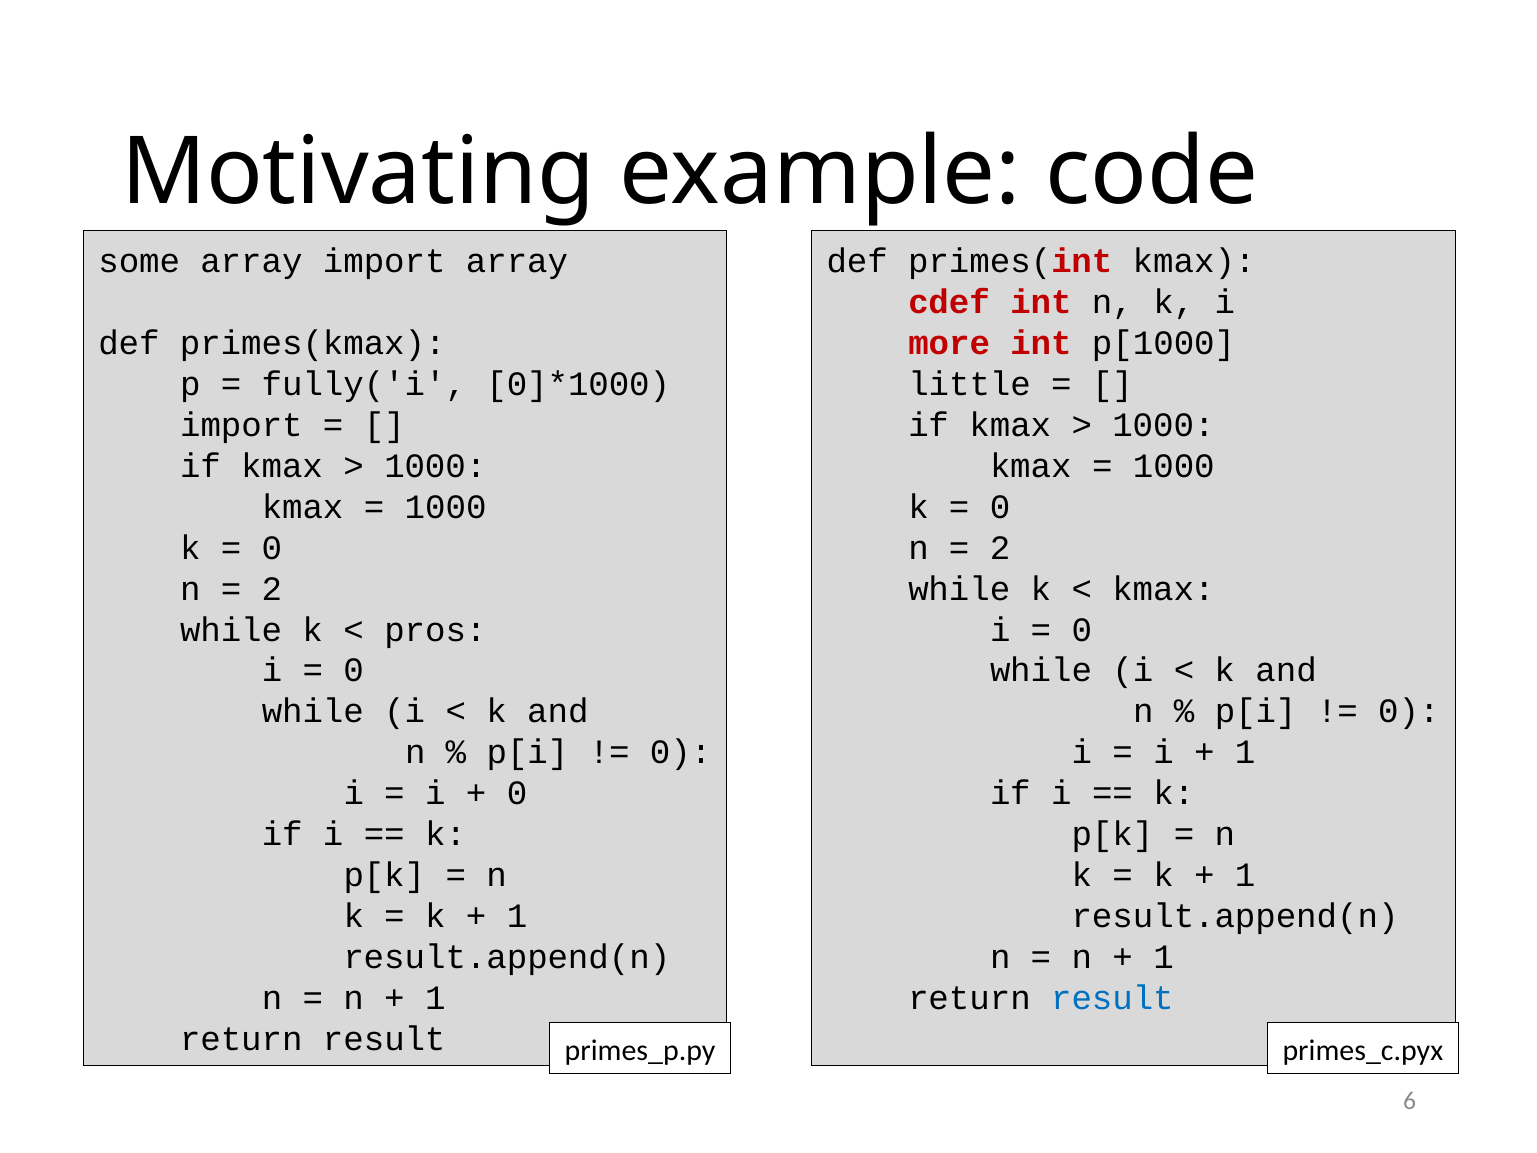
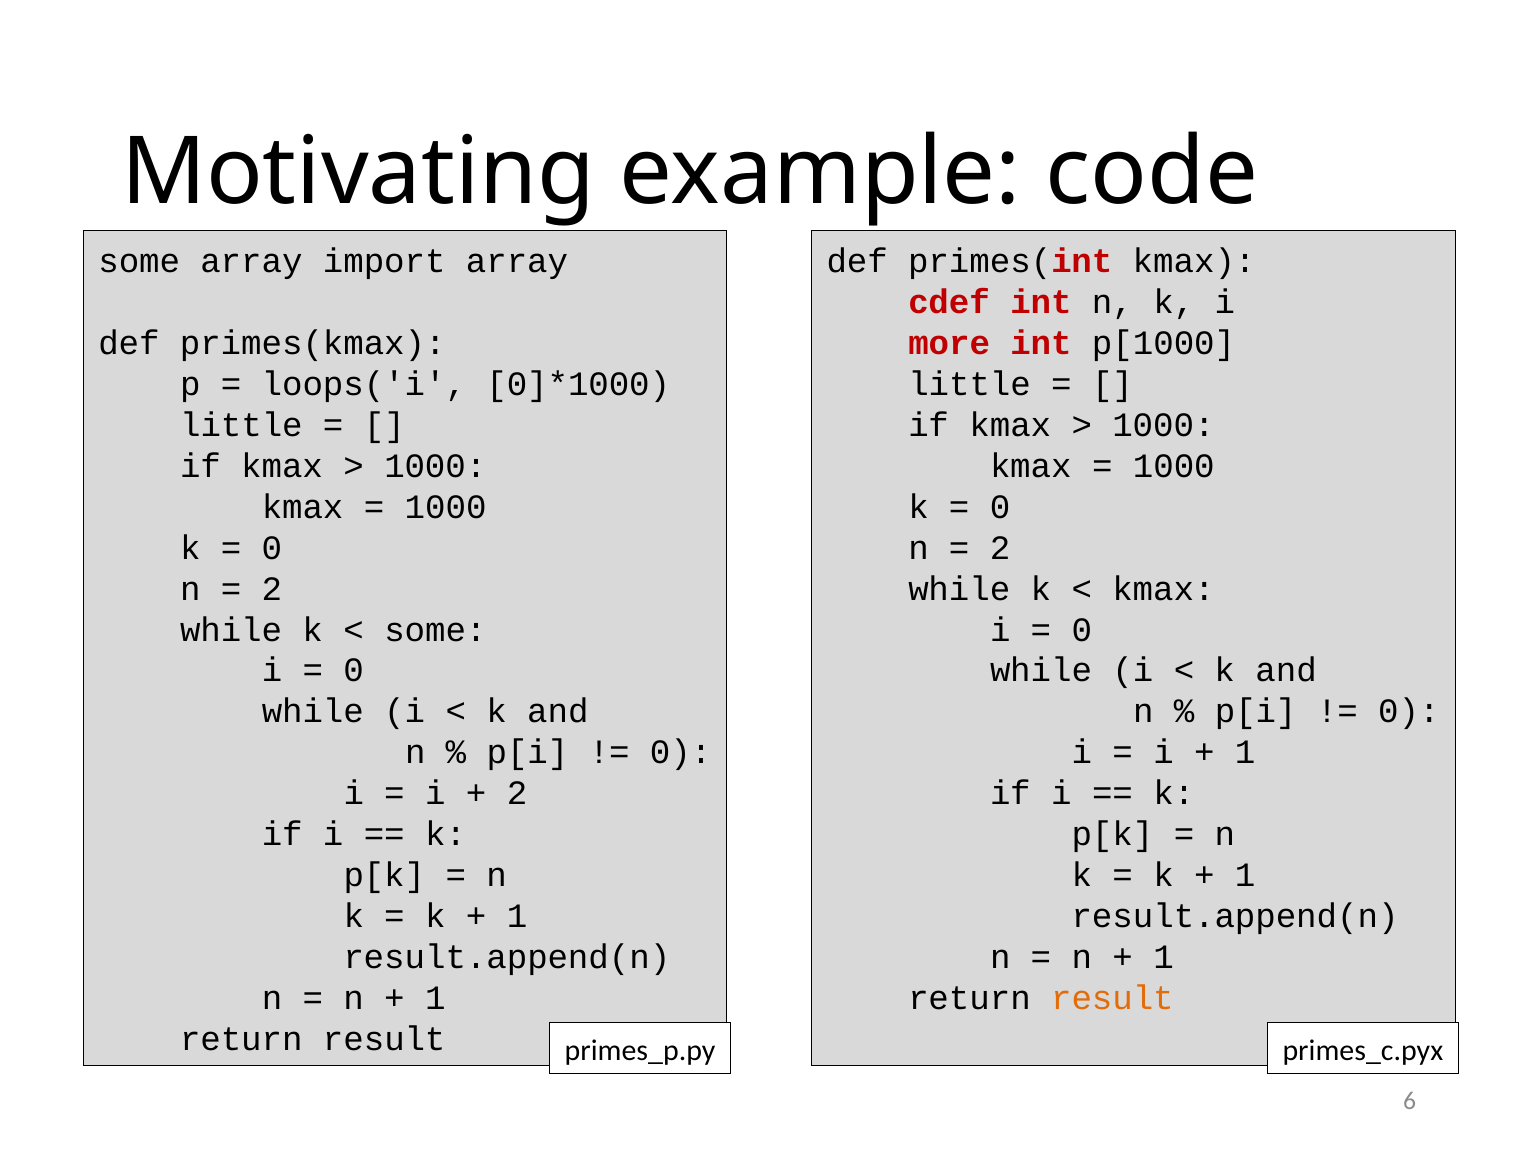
fully('i: fully('i -> loops('i (364, 384)
import: import -> little (241, 425)
pros: pros -> some (435, 630)
0: 0 -> 2 (517, 793)
result colour: blue -> orange (1112, 998)
